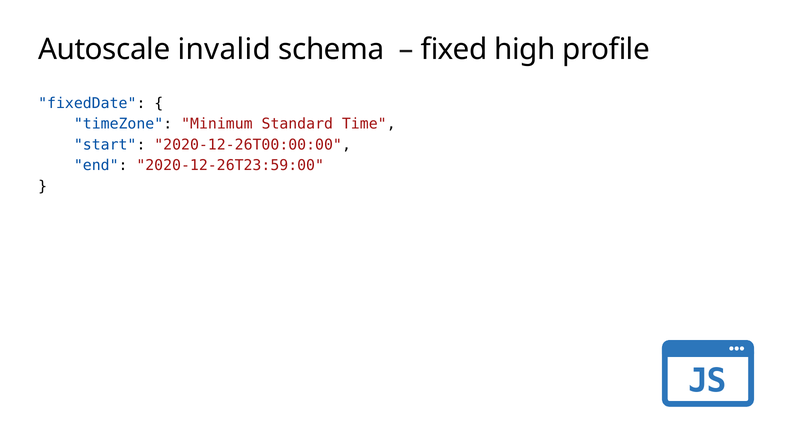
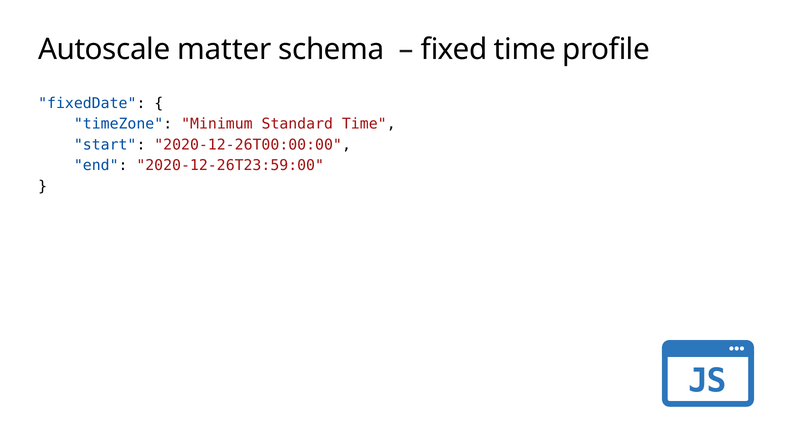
invalid: invalid -> matter (224, 50)
fixed high: high -> time (525, 50)
